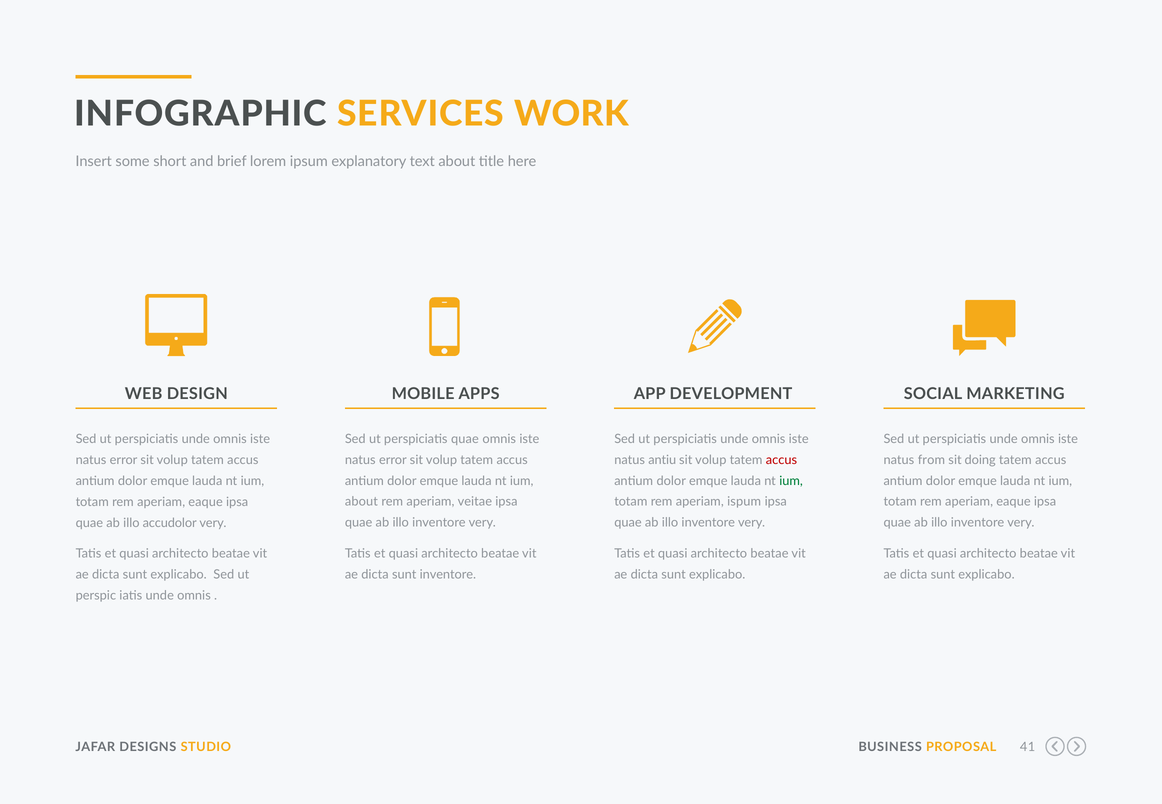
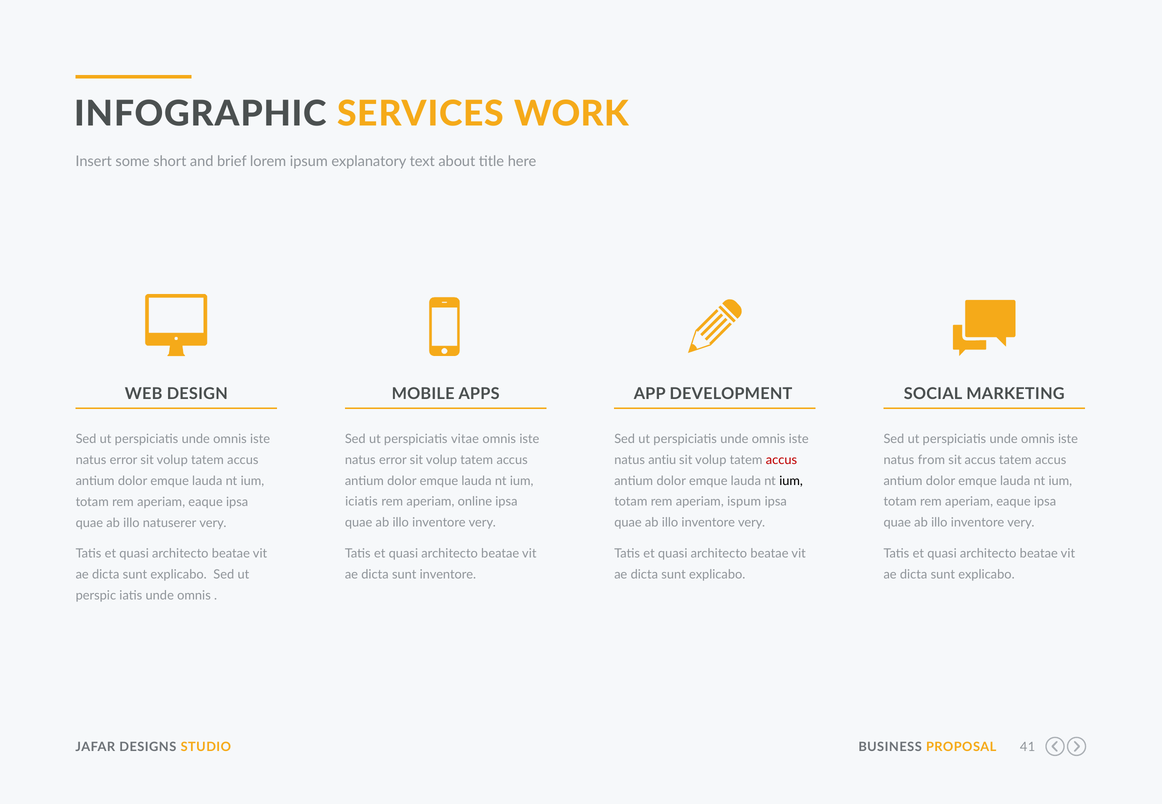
perspiciatis quae: quae -> vitae (465, 439)
sit doing: doing -> accus (980, 460)
ium colour: green -> black (791, 481)
about: about -> iciatis (361, 502)
veitae: veitae -> online (475, 502)
accudolor: accudolor -> natuserer (170, 523)
